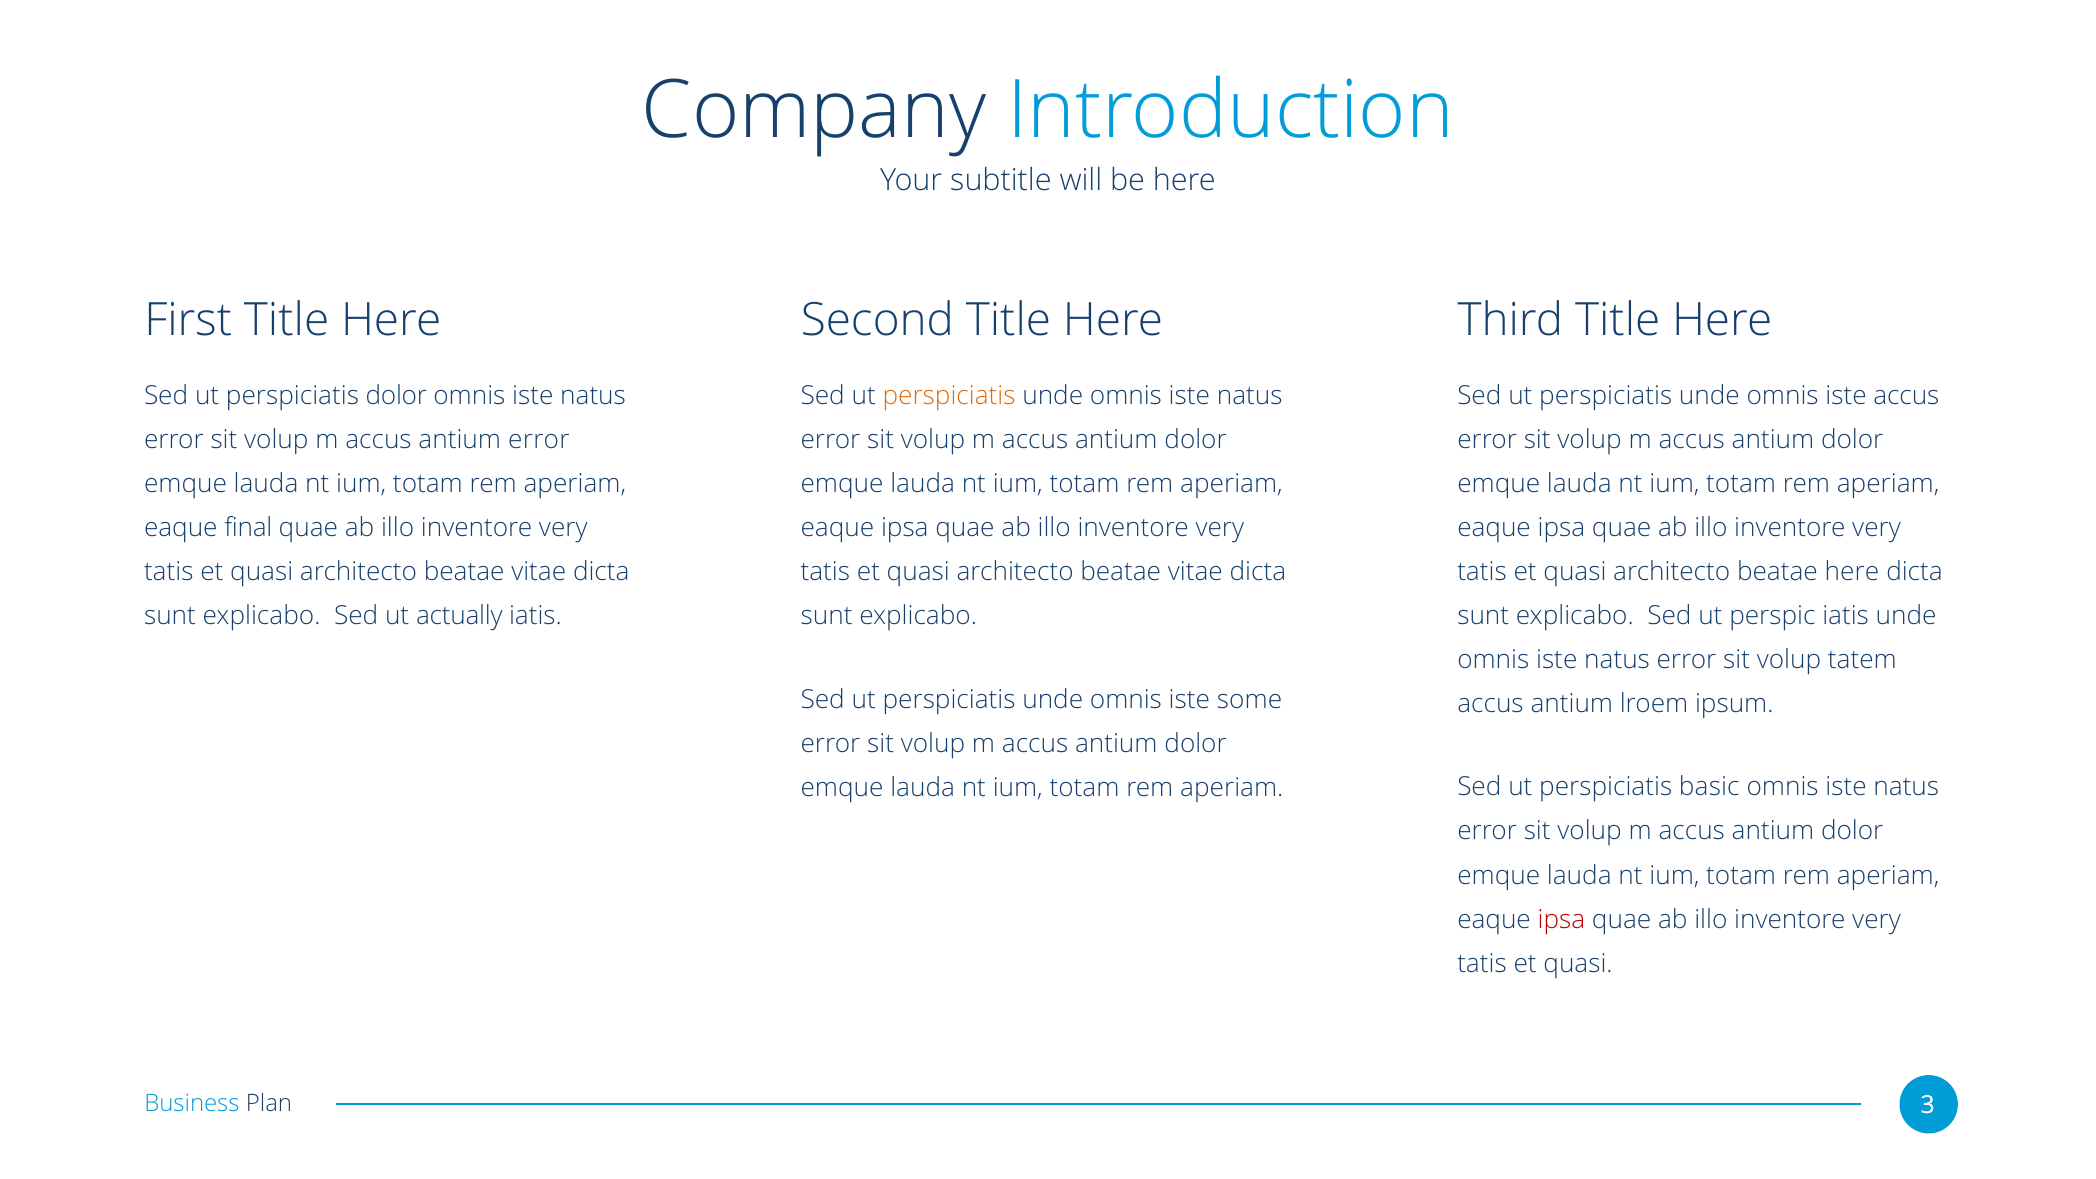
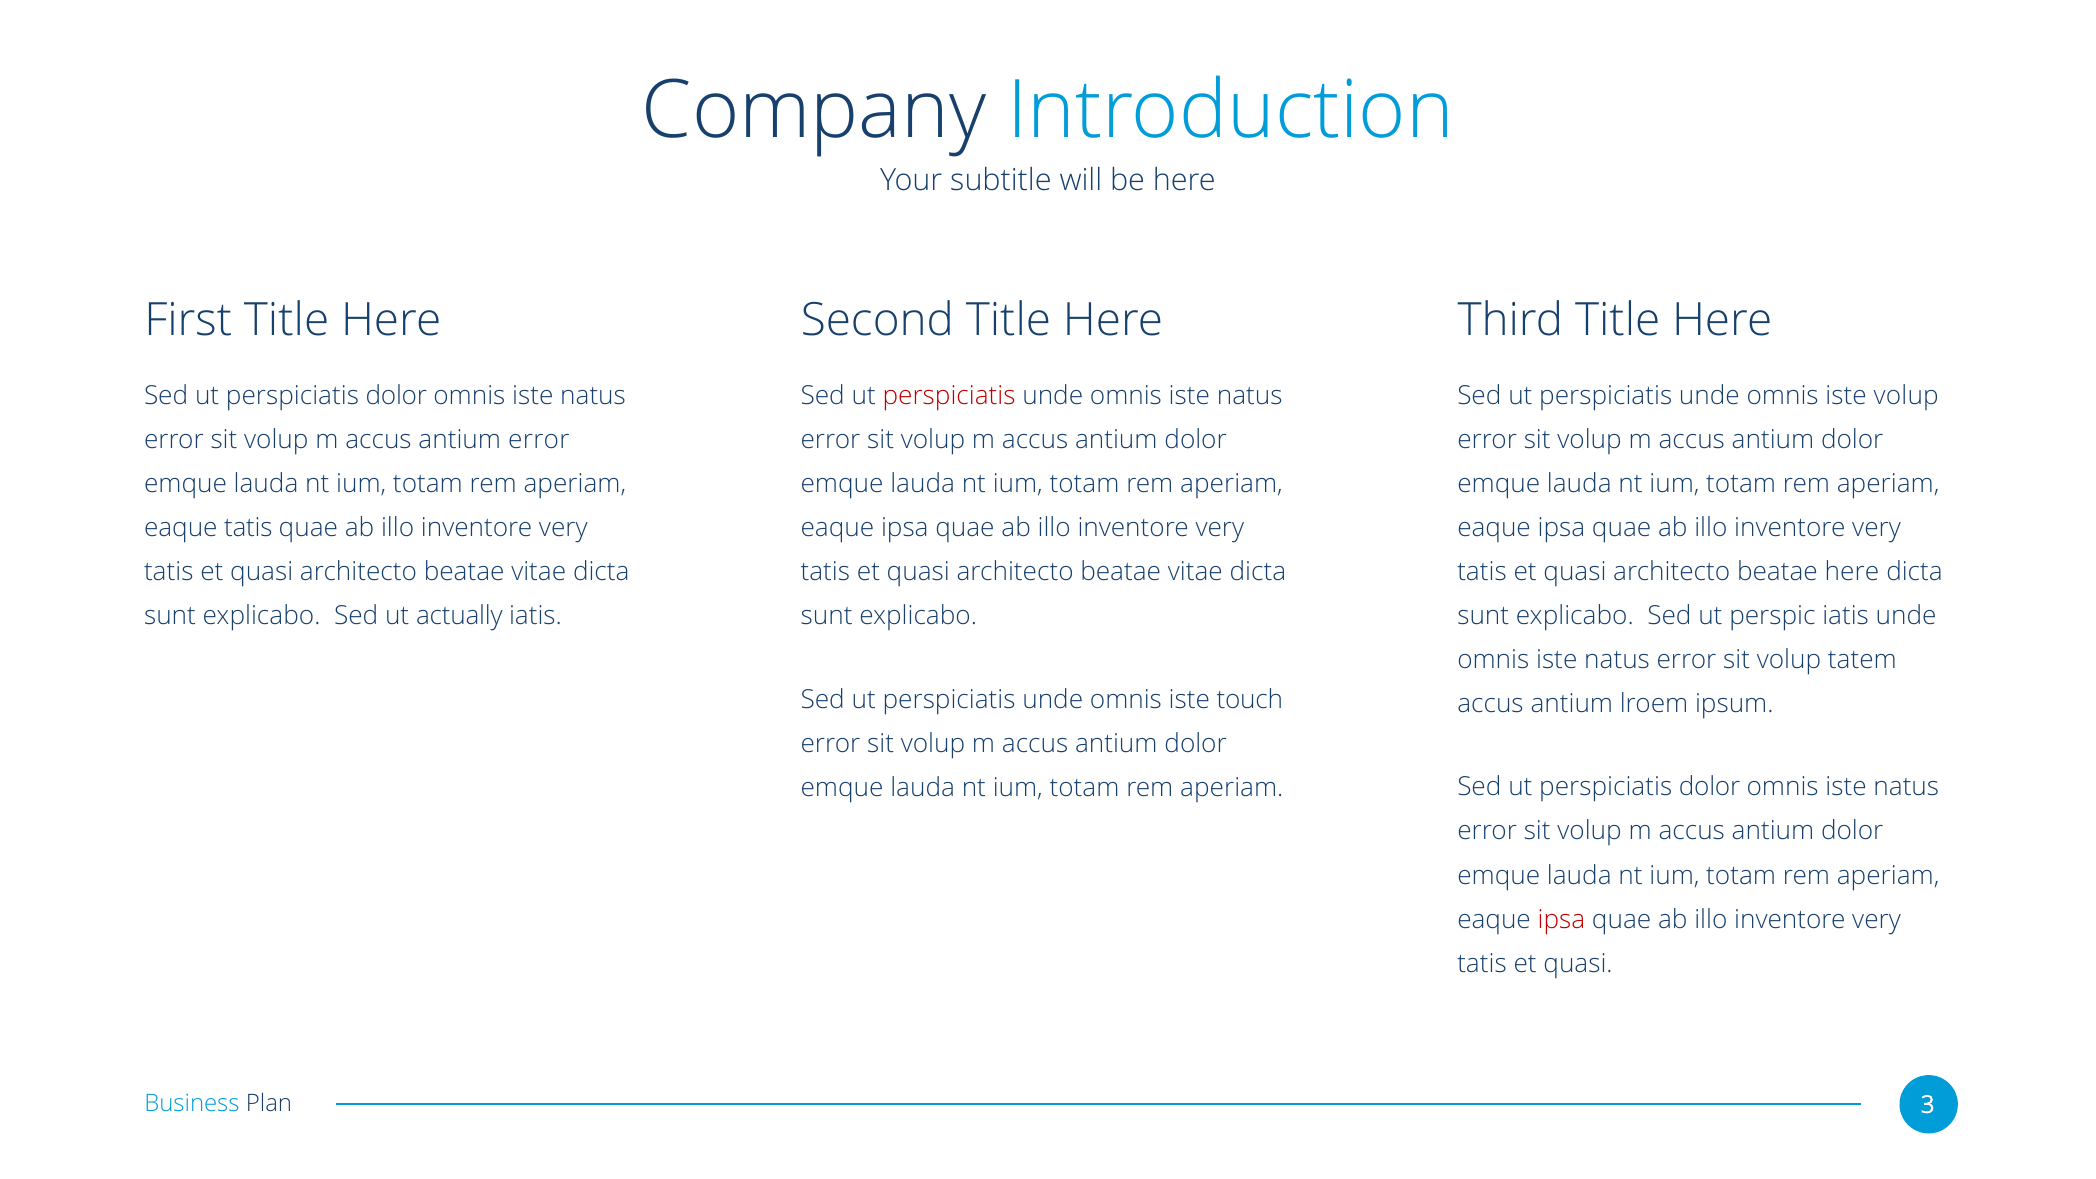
perspiciatis colour: orange -> red (949, 396)
iste accus: accus -> volup (1906, 396)
eaque final: final -> tatis (248, 528)
some: some -> touch (1250, 699)
basic: basic -> dolor (1710, 787)
